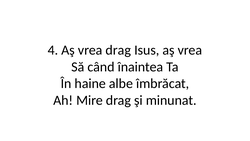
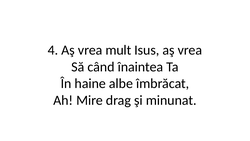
vrea drag: drag -> mult (118, 50)
